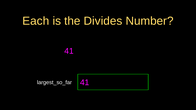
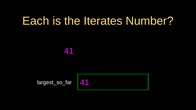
Divides: Divides -> Iterates (103, 21)
